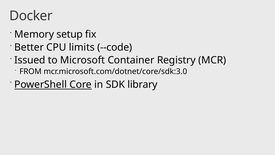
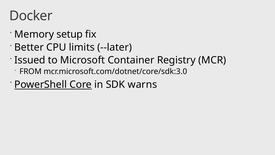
--code: --code -> --later (115, 47)
library: library -> warns (142, 84)
